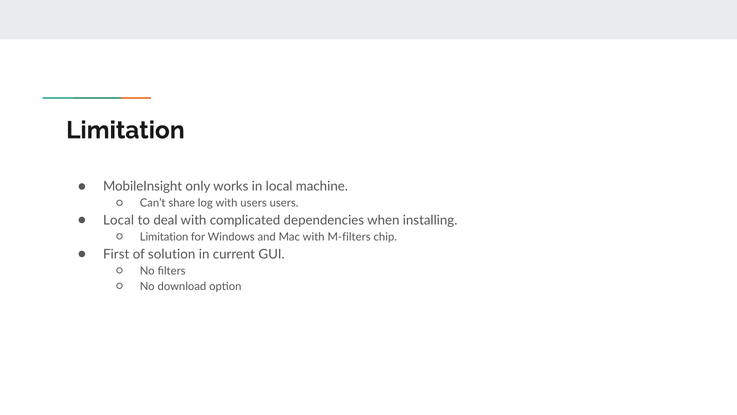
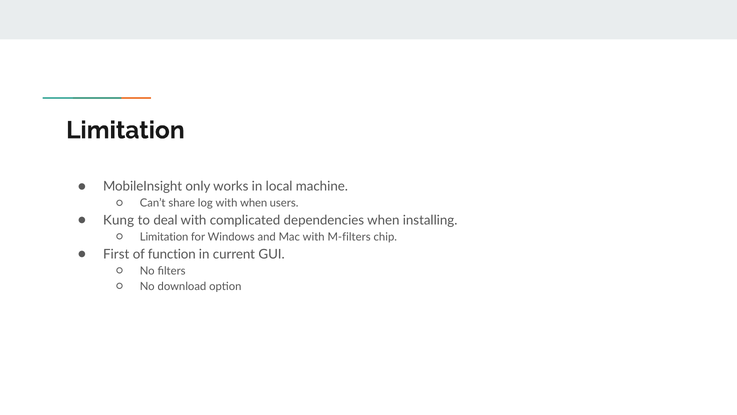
with users: users -> when (254, 203)
Local: Local -> Kung (119, 220)
solution: solution -> function (172, 254)
